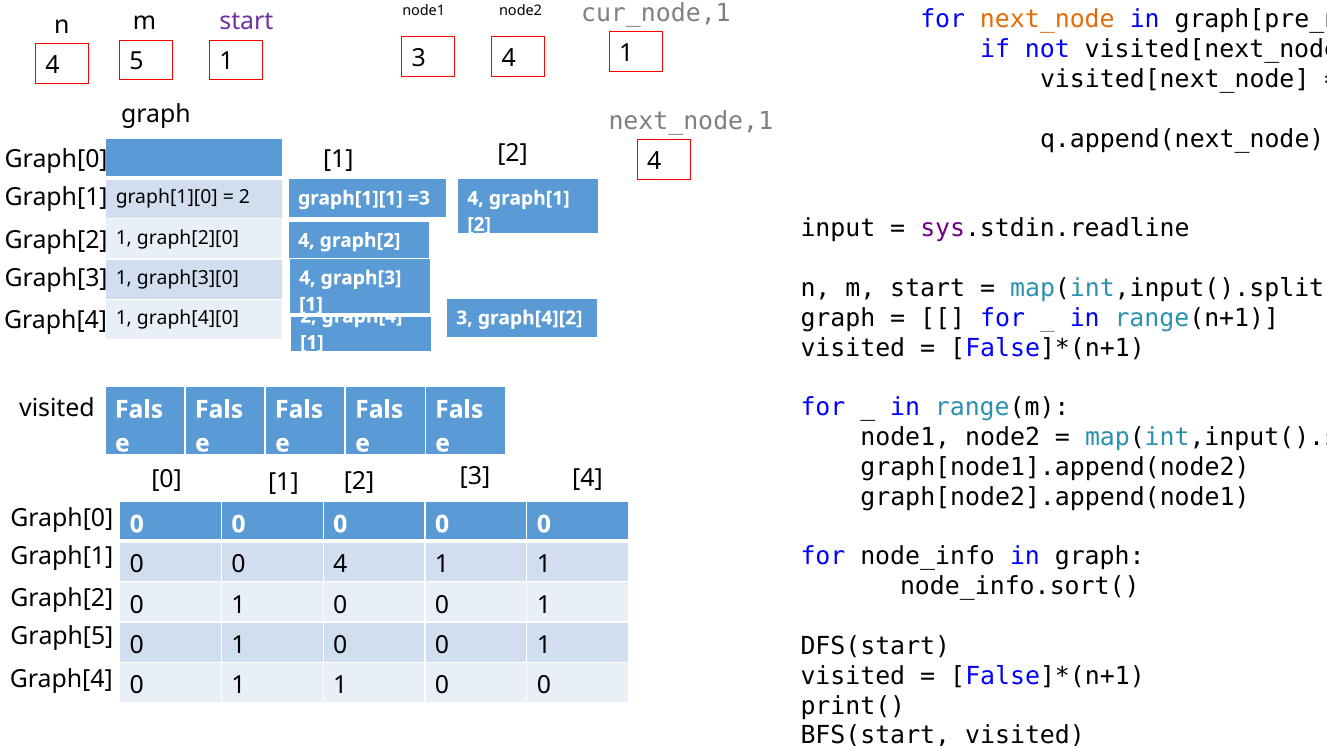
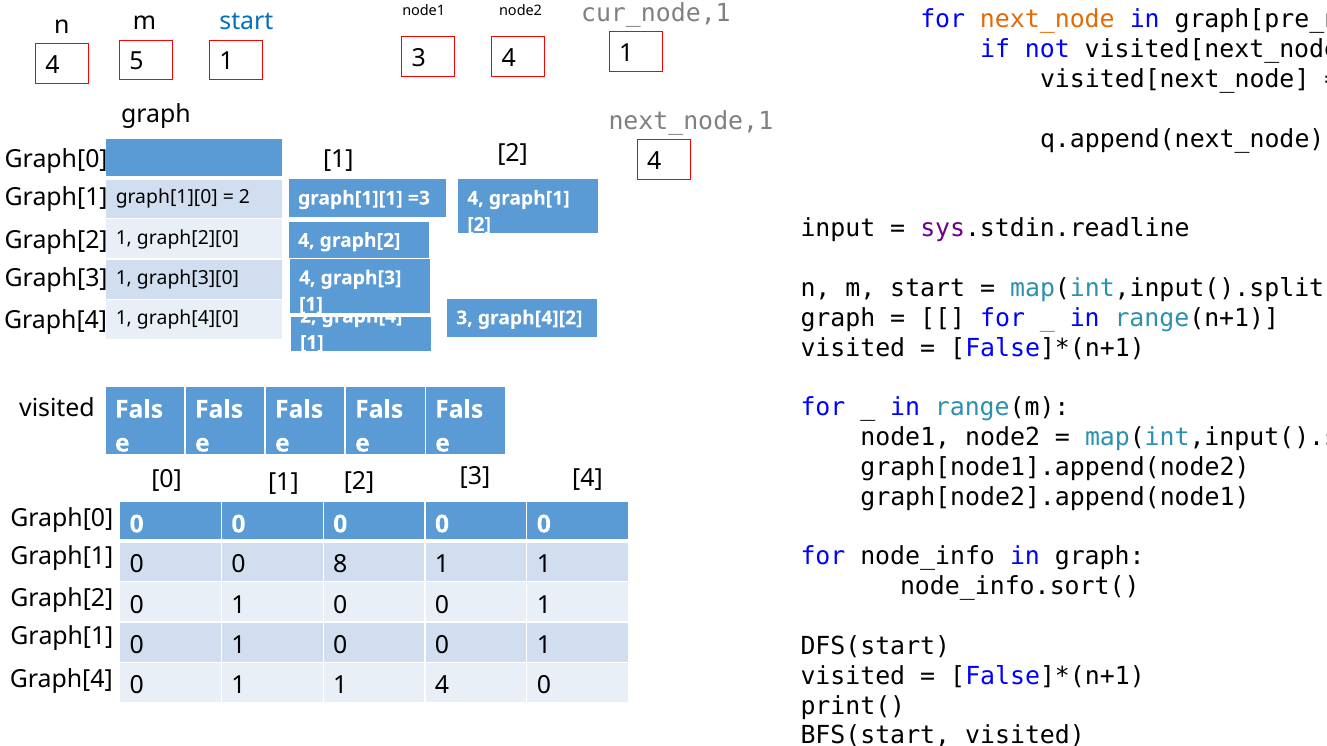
start colour: purple -> blue (246, 22)
0 4: 4 -> 8 (340, 565)
Graph[5: Graph[5 -> Graph[1 (62, 637)
0 1 1 0: 0 -> 4 (442, 686)
